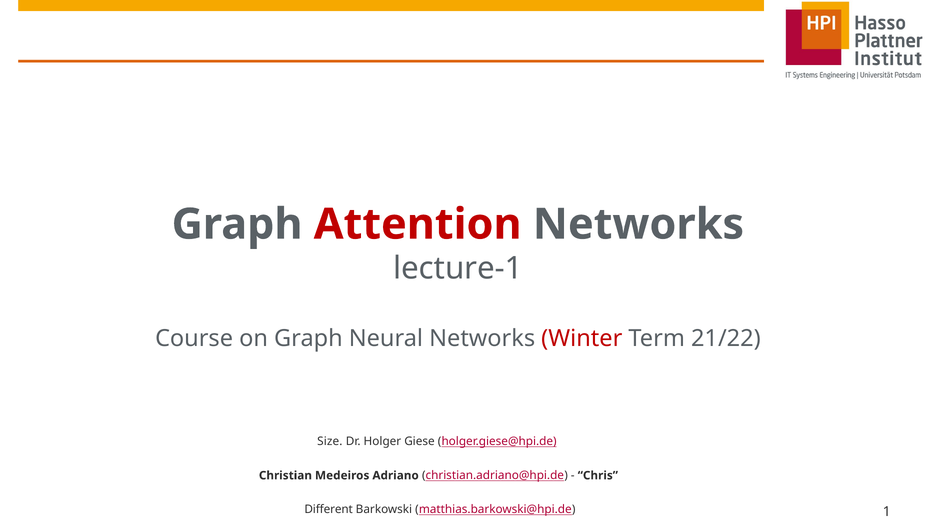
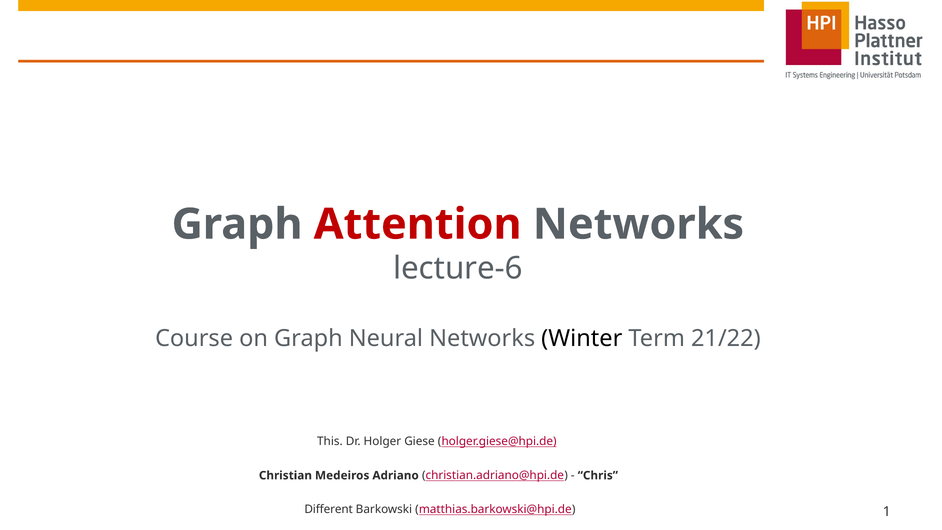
lecture-1: lecture-1 -> lecture-6 (458, 268)
Winter colour: red -> black (582, 338)
Size: Size -> This (330, 441)
